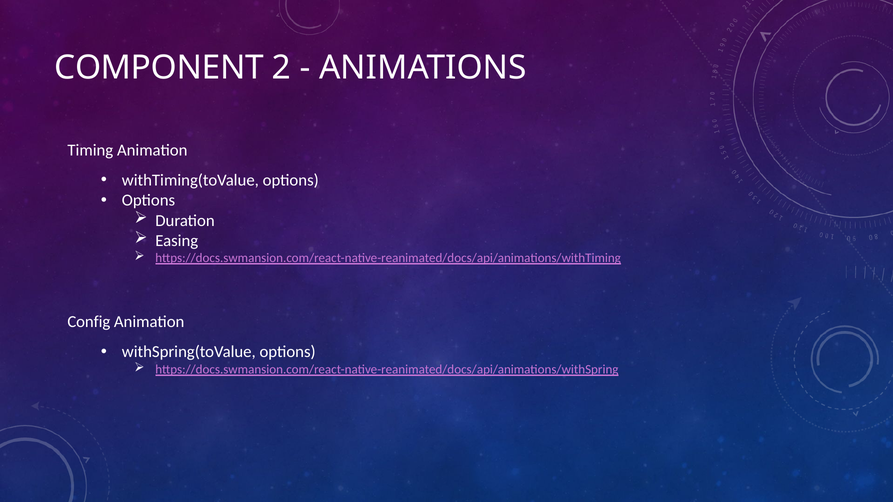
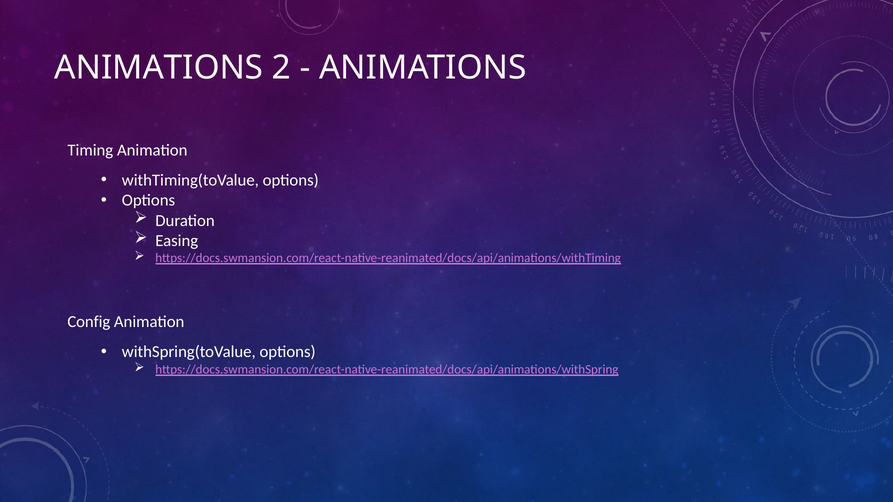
COMPONENT: COMPONENT -> ANIMATIONS (159, 68)
